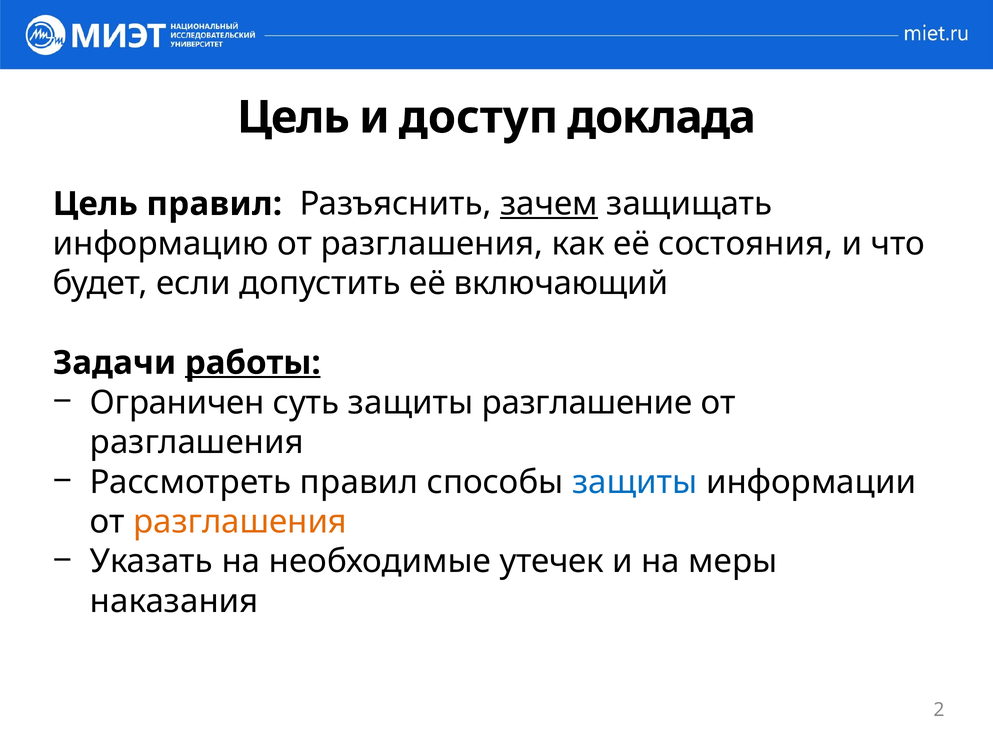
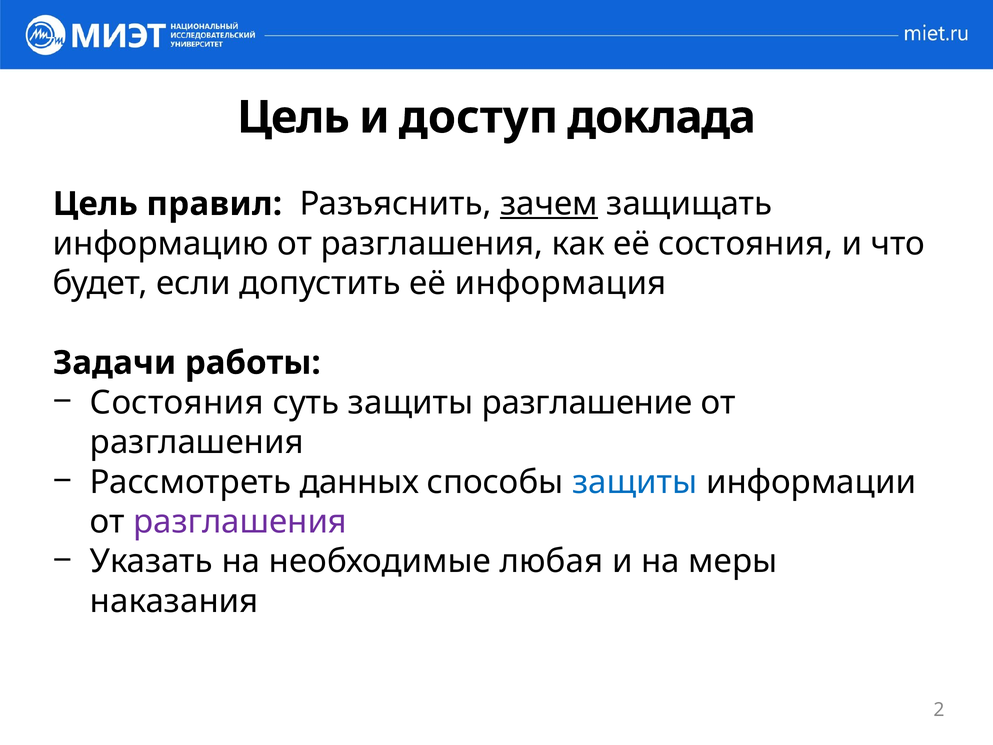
включающий: включающий -> информация (561, 283)
работы underline: present -> none (253, 363)
Ограничен: Ограничен -> Состояния (177, 402)
Рассмотреть правил: правил -> данных (359, 482)
разглашения colour: orange -> purple (240, 522)
утечек: утечек -> любая (552, 561)
